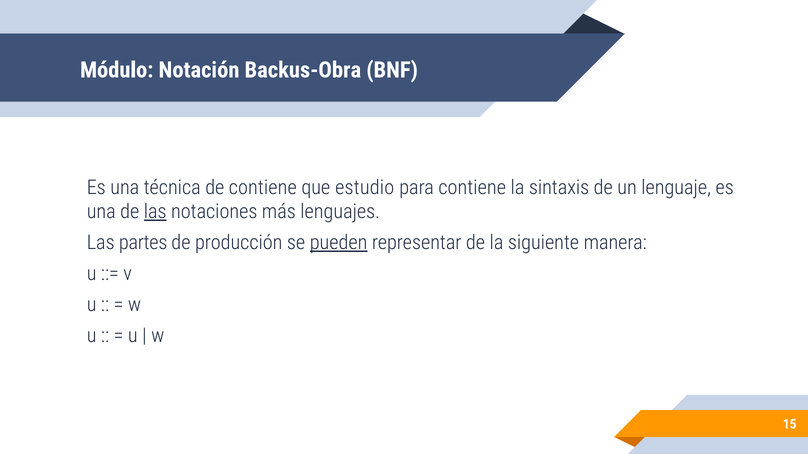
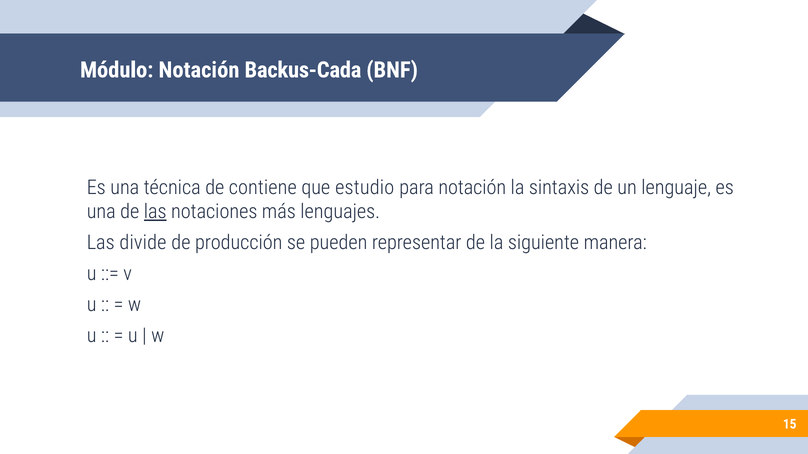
Backus-Obra: Backus-Obra -> Backus-Cada (303, 70)
para contiene: contiene -> notación (472, 188)
partes: partes -> divide (143, 243)
pueden underline: present -> none (339, 243)
